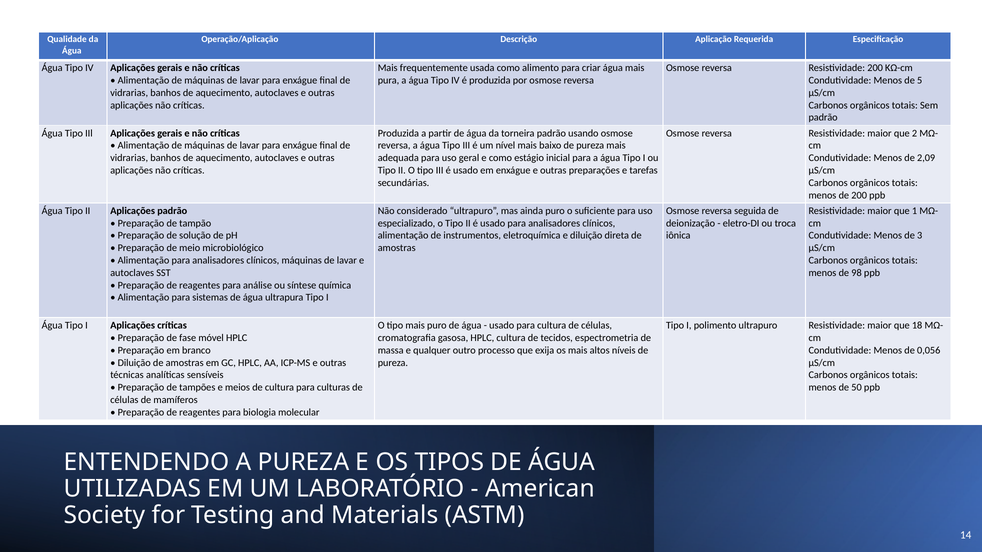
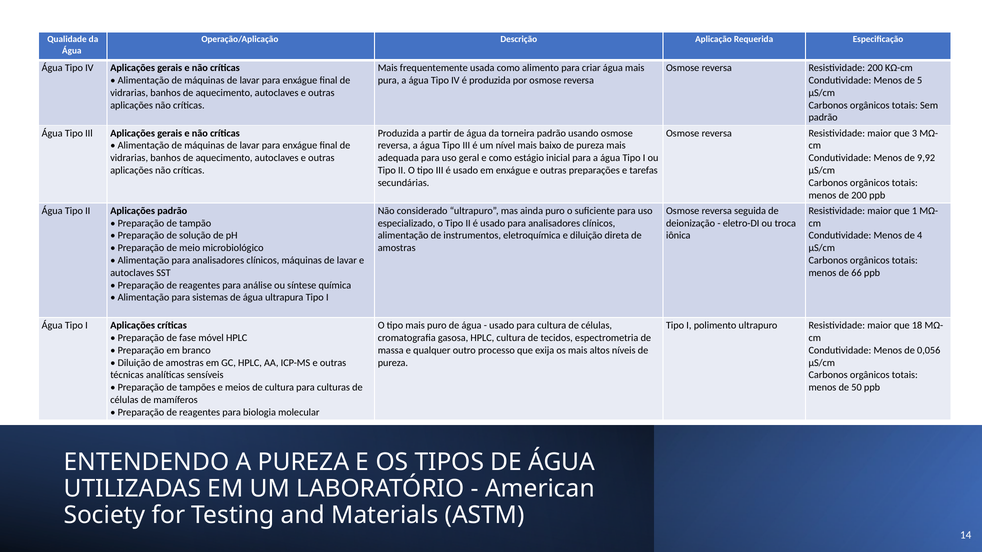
2: 2 -> 3 (915, 133)
2,09: 2,09 -> 9,92 (926, 158)
3: 3 -> 4 (920, 236)
98: 98 -> 66 (857, 273)
